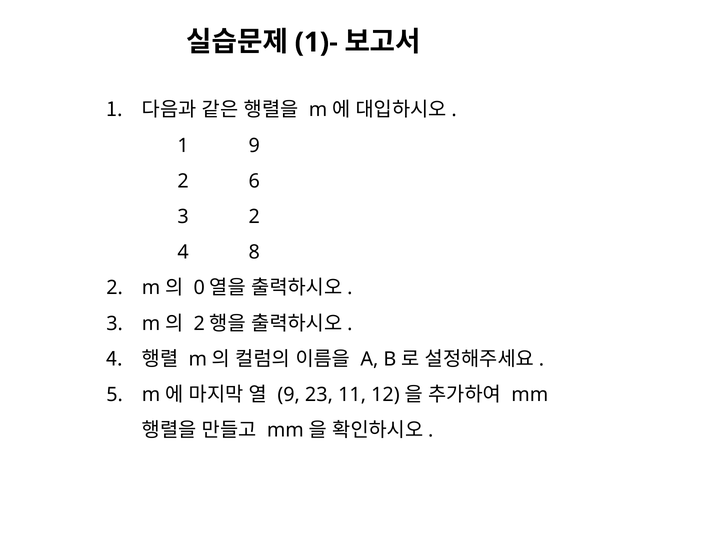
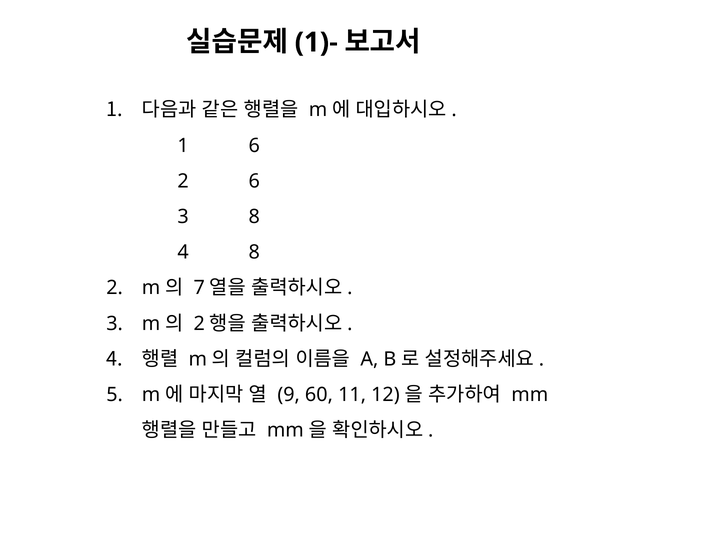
1 9: 9 -> 6 (254, 145)
3 2: 2 -> 8 (254, 216)
0: 0 -> 7 (199, 287)
23: 23 -> 60 (319, 394)
